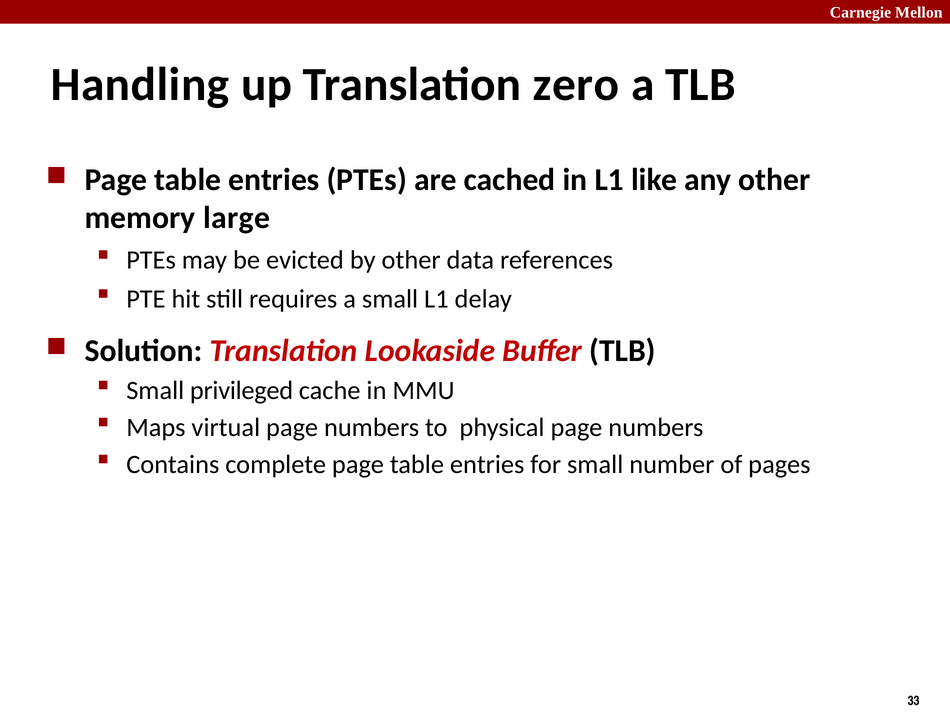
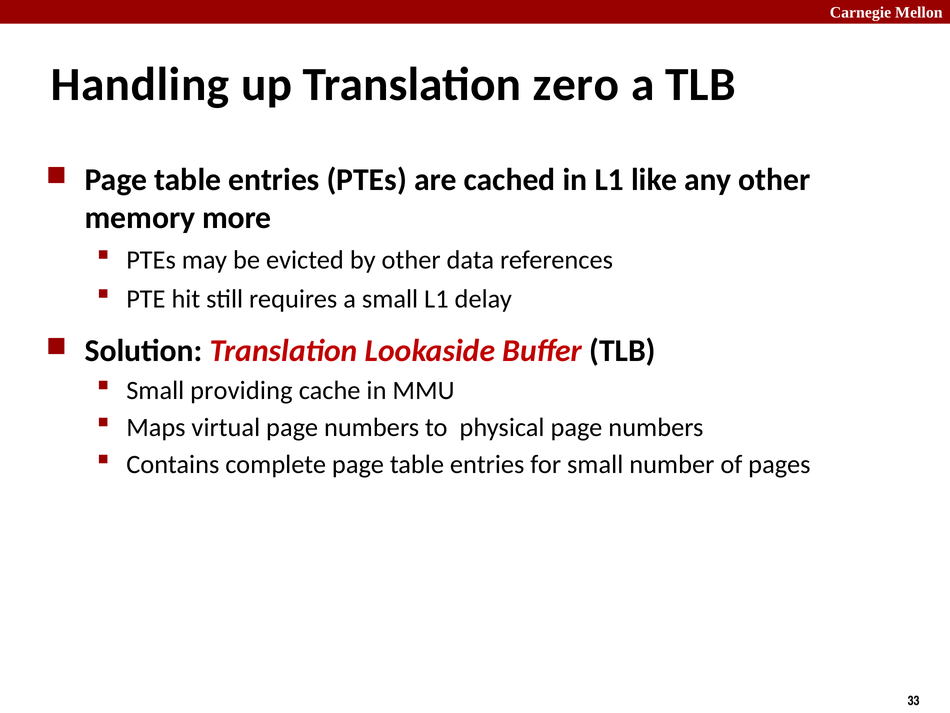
large: large -> more (237, 218)
privileged: privileged -> providing (241, 390)
